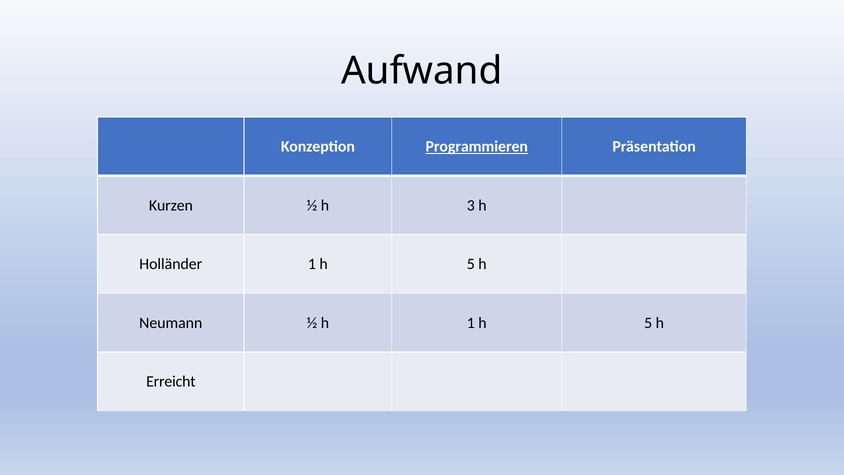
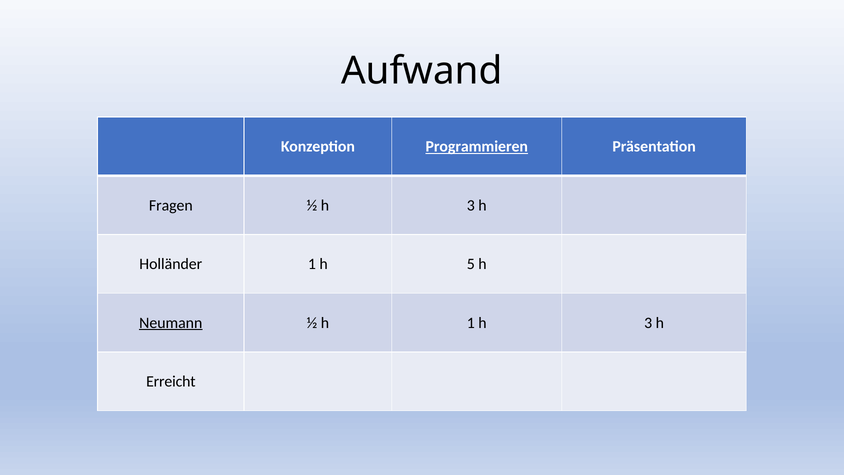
Kurzen: Kurzen -> Fragen (171, 205)
Neumann underline: none -> present (171, 323)
h 1 h 5: 5 -> 3 (648, 323)
